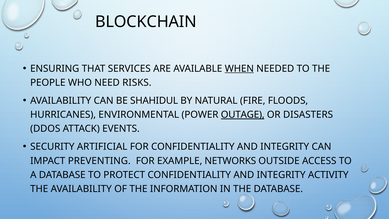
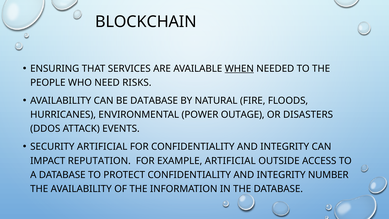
BE SHAHIDUL: SHAHIDUL -> DATABASE (154, 101)
OUTAGE underline: present -> none (243, 115)
PREVENTING: PREVENTING -> REPUTATION (99, 161)
EXAMPLE NETWORKS: NETWORKS -> ARTIFICIAL (230, 161)
ACTIVITY: ACTIVITY -> NUMBER (328, 175)
